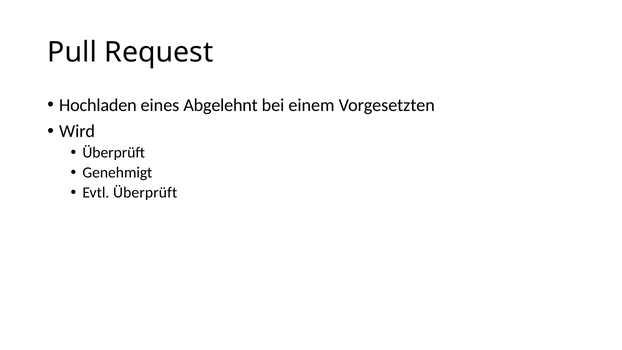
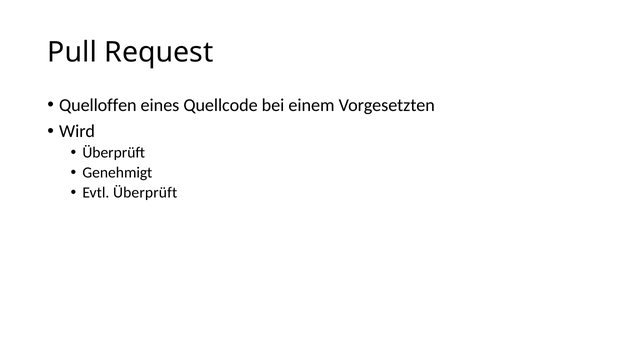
Hochladen: Hochladen -> Quelloffen (98, 105)
Abgelehnt: Abgelehnt -> Quellcode (221, 105)
